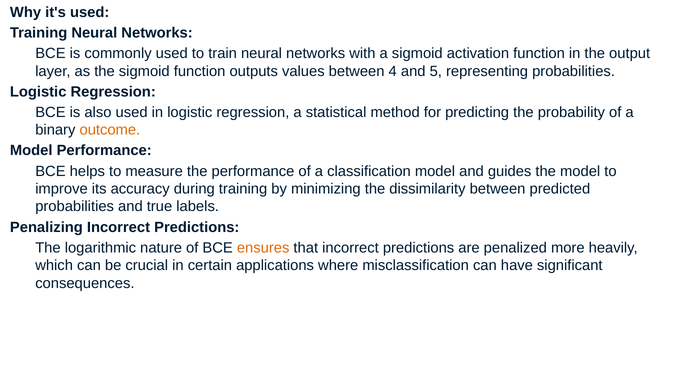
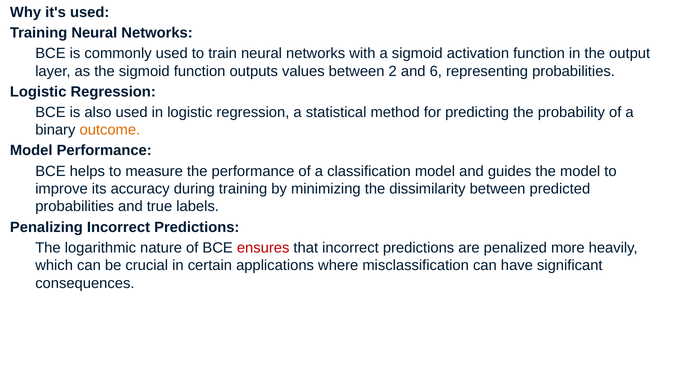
4: 4 -> 2 (393, 71)
5: 5 -> 6 (436, 71)
ensures colour: orange -> red (263, 247)
